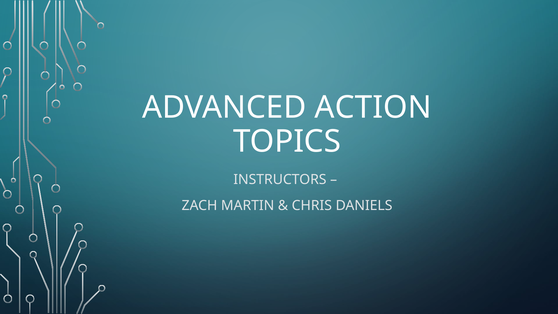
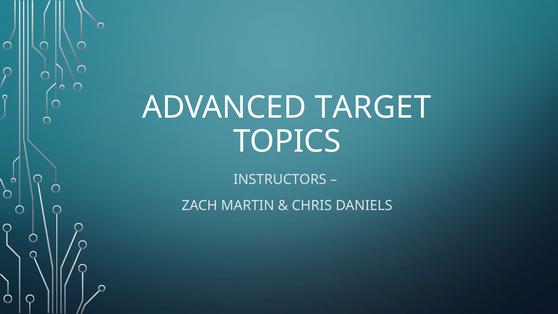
ACTION: ACTION -> TARGET (373, 108)
